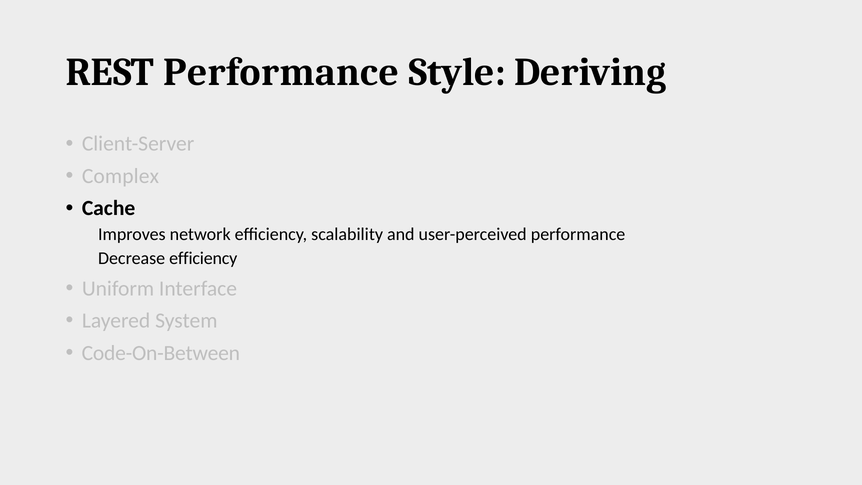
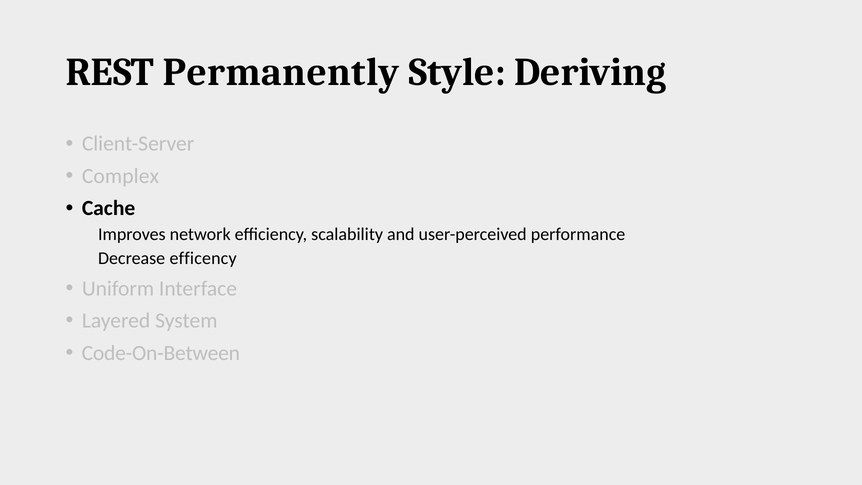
REST Performance: Performance -> Permanently (281, 72)
Decrease efficiency: efficiency -> efficency (203, 258)
